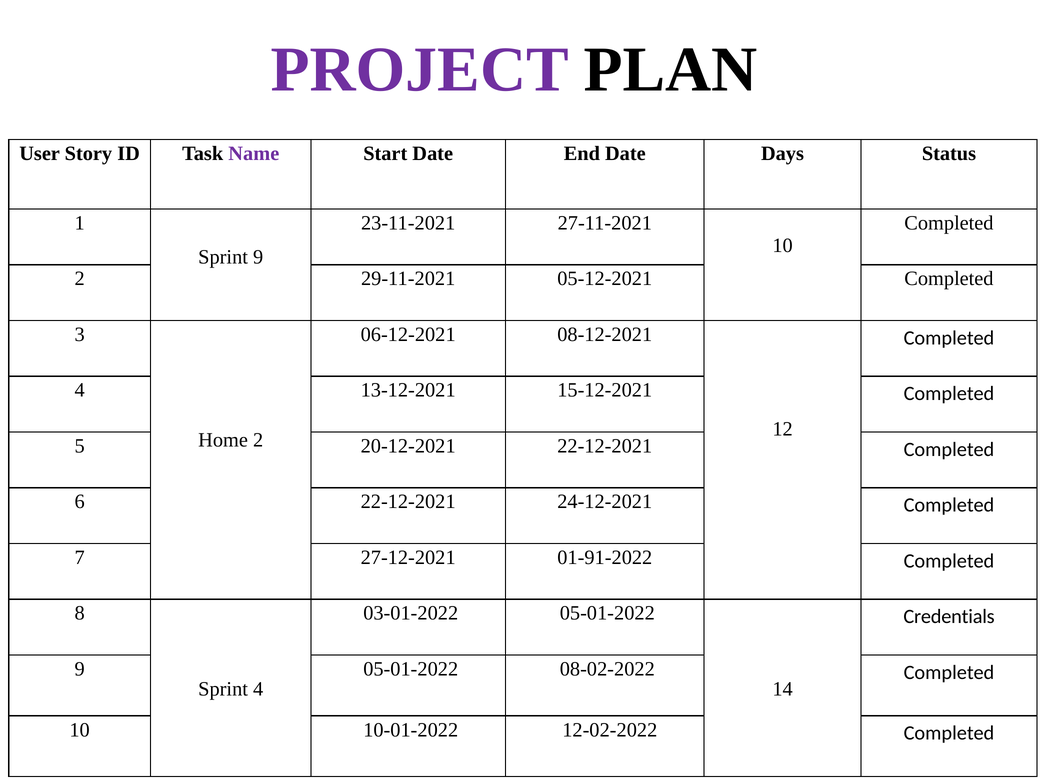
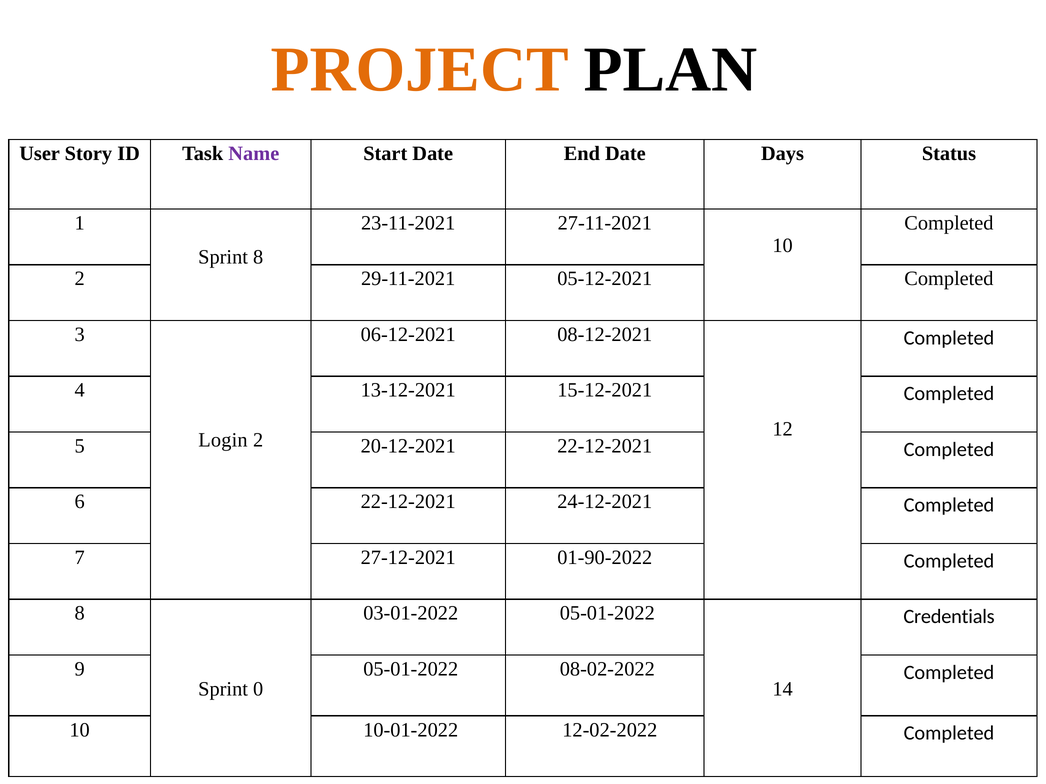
PROJECT colour: purple -> orange (420, 70)
Sprint 9: 9 -> 8 (258, 257)
Home: Home -> Login (223, 440)
01-91-2022: 01-91-2022 -> 01-90-2022 (605, 558)
Sprint 4: 4 -> 0 (258, 689)
